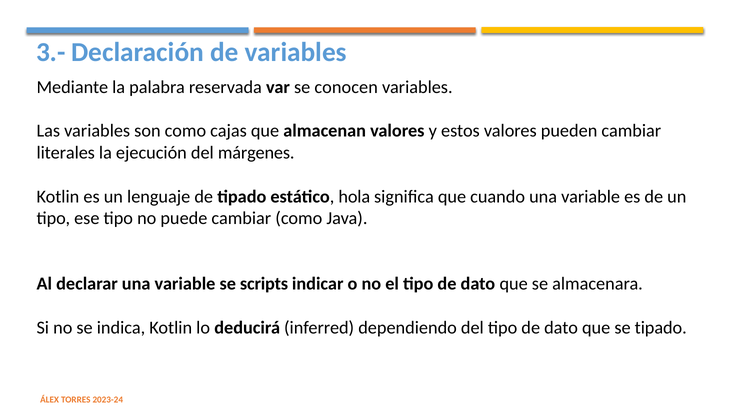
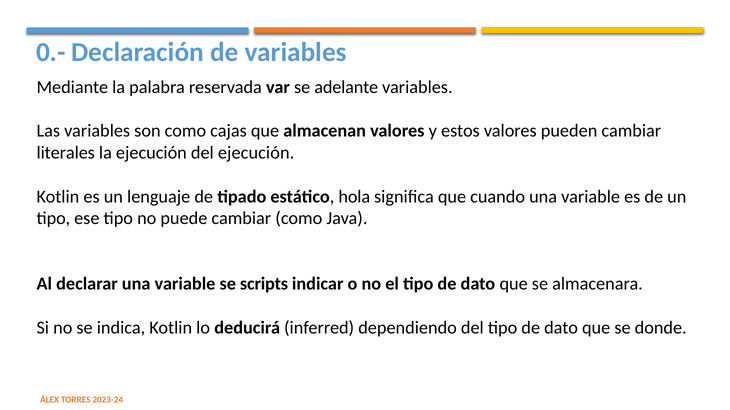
3.-: 3.- -> 0.- (51, 53)
conocen: conocen -> adelante (346, 87)
del márgenes: márgenes -> ejecución (256, 153)
se tipado: tipado -> donde (661, 328)
